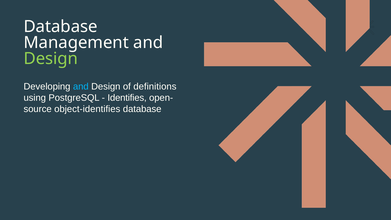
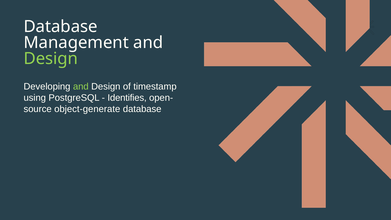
and colour: light blue -> light green (81, 87)
definitions: definitions -> timestamp (155, 87)
object-identifies: object-identifies -> object-generate (87, 109)
